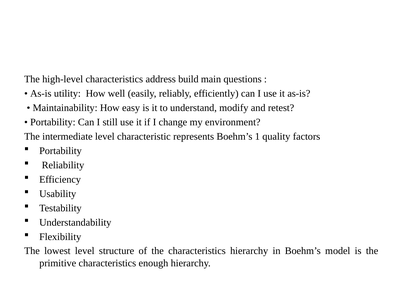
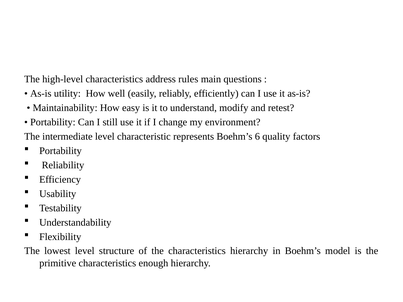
build: build -> rules (188, 79)
1: 1 -> 6 (257, 137)
